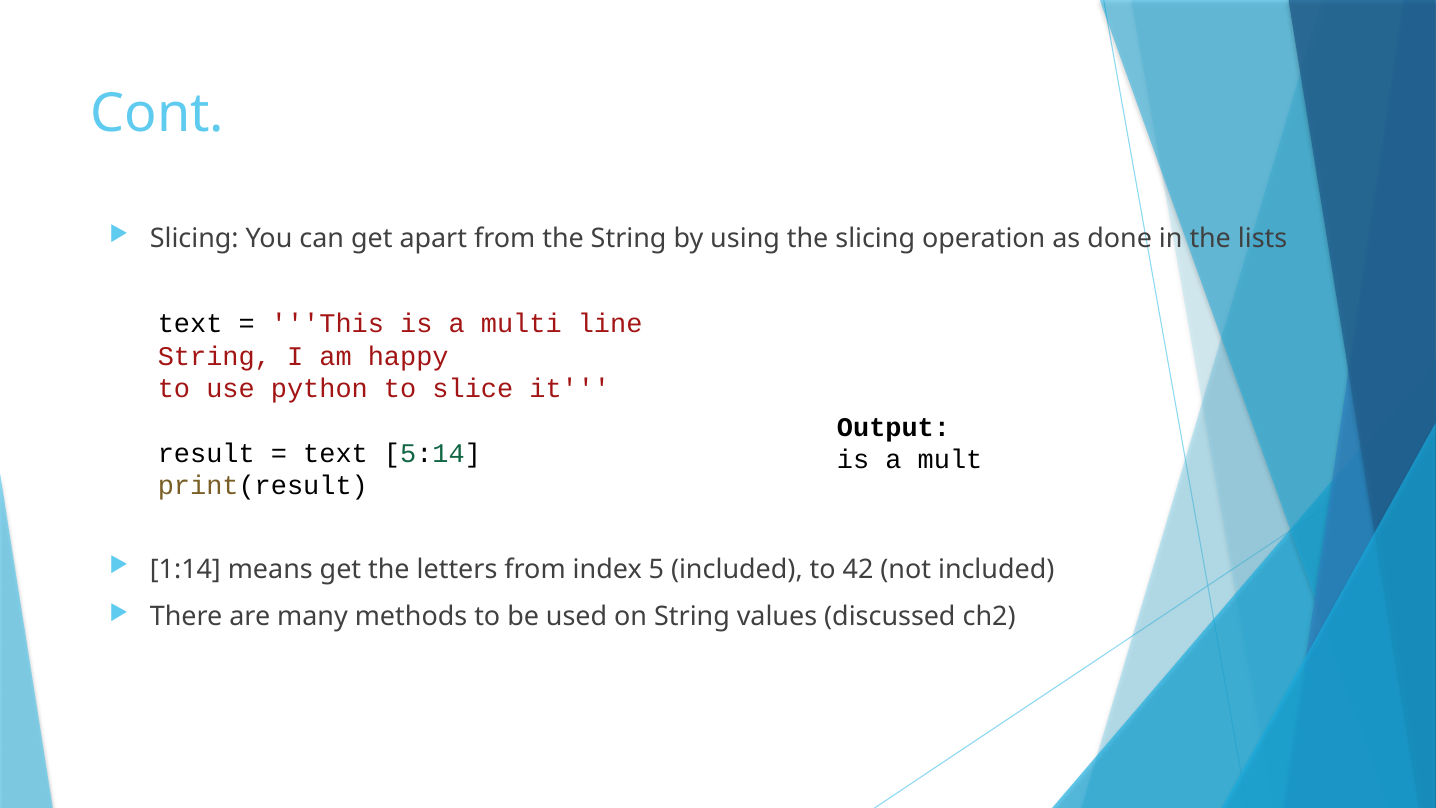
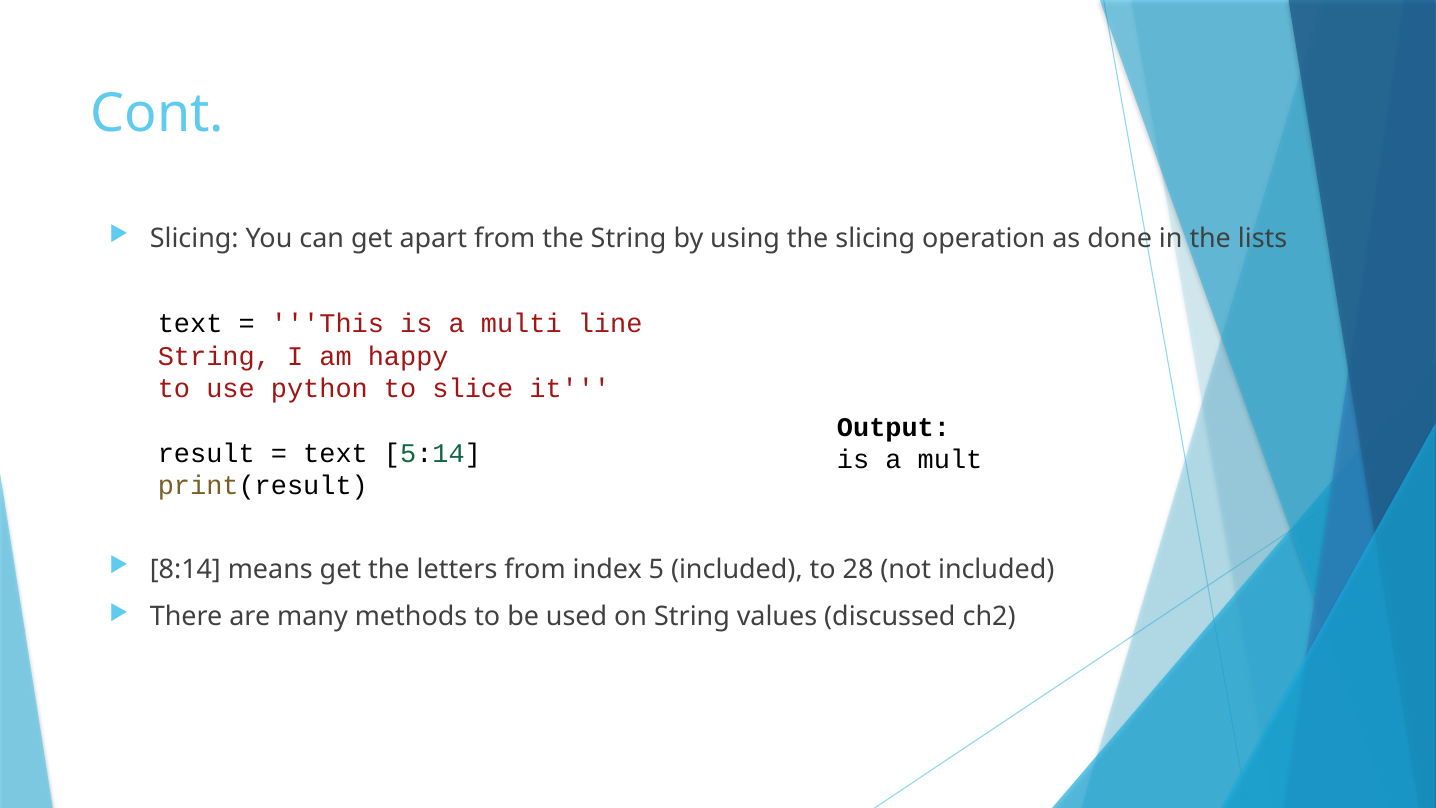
1:14: 1:14 -> 8:14 (185, 569)
42: 42 -> 28 (858, 569)
